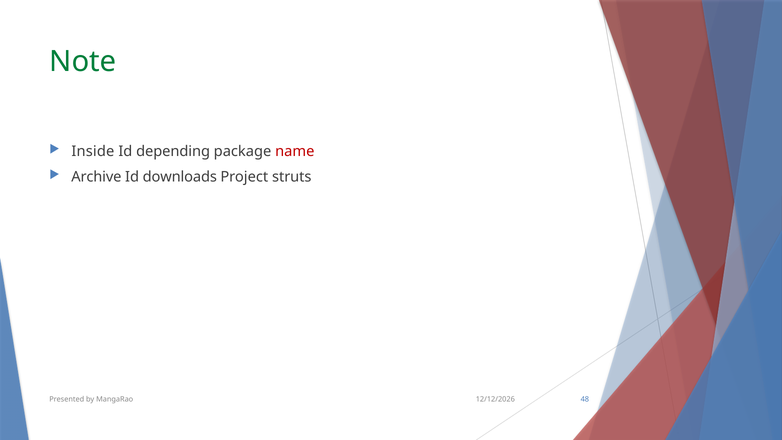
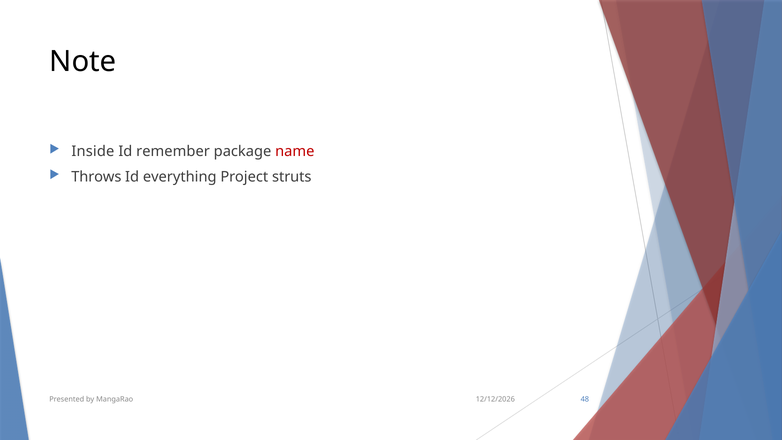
Note colour: green -> black (83, 62)
depending: depending -> remember (173, 151)
Archive: Archive -> Throws (96, 177)
downloads: downloads -> everything (180, 177)
